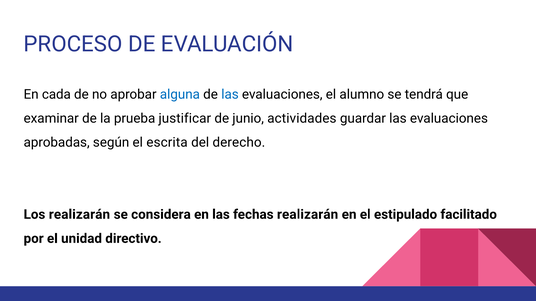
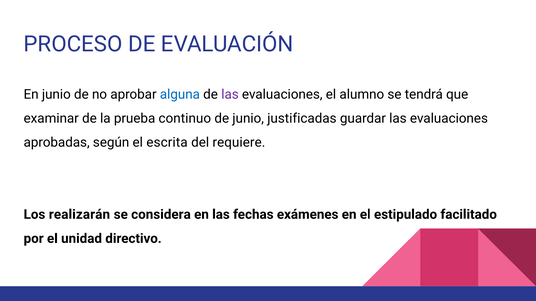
En cada: cada -> junio (56, 94)
las colour: blue -> purple (230, 94)
justificar: justificar -> continuo (185, 119)
actividades: actividades -> justificadas (302, 119)
derecho: derecho -> requiere (239, 143)
fechas realizarán: realizarán -> exámenes (308, 215)
